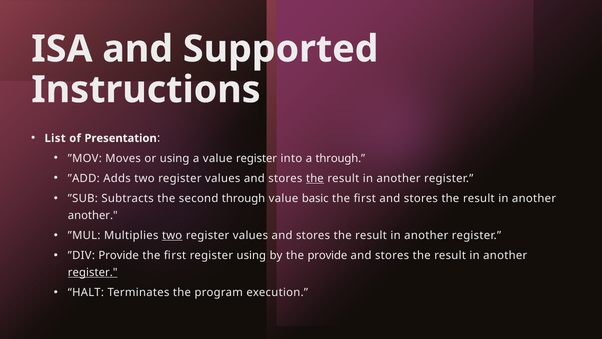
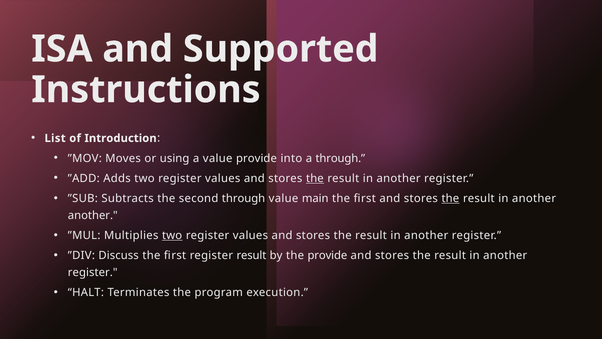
Presentation: Presentation -> Introduction (121, 138)
value register: register -> provide (256, 158)
basic: basic -> main (315, 198)
the underline: none -> present (450, 198)
”DIV Provide: Provide -> Discuss (119, 255)
register using: using -> result (251, 255)
register underline: present -> none (93, 272)
